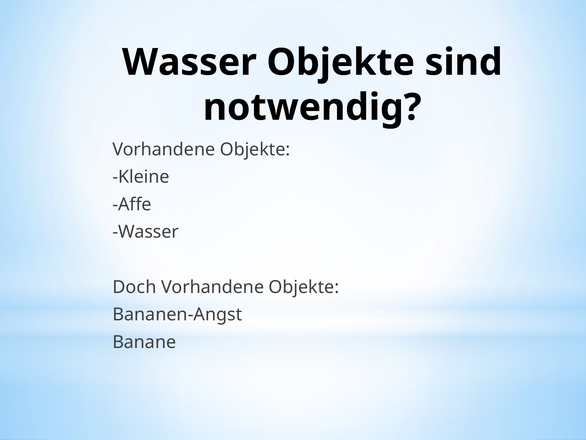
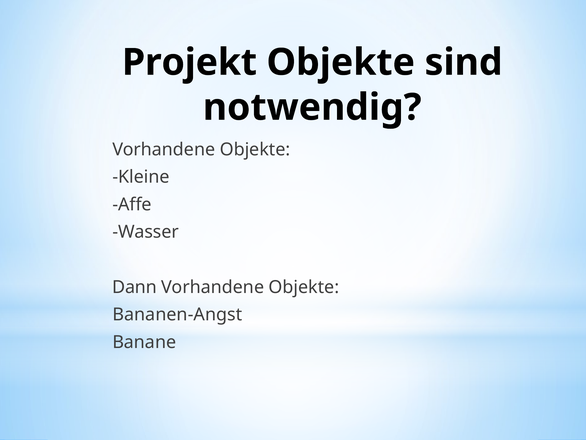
Wasser: Wasser -> Projekt (189, 62)
Doch: Doch -> Dann (135, 287)
